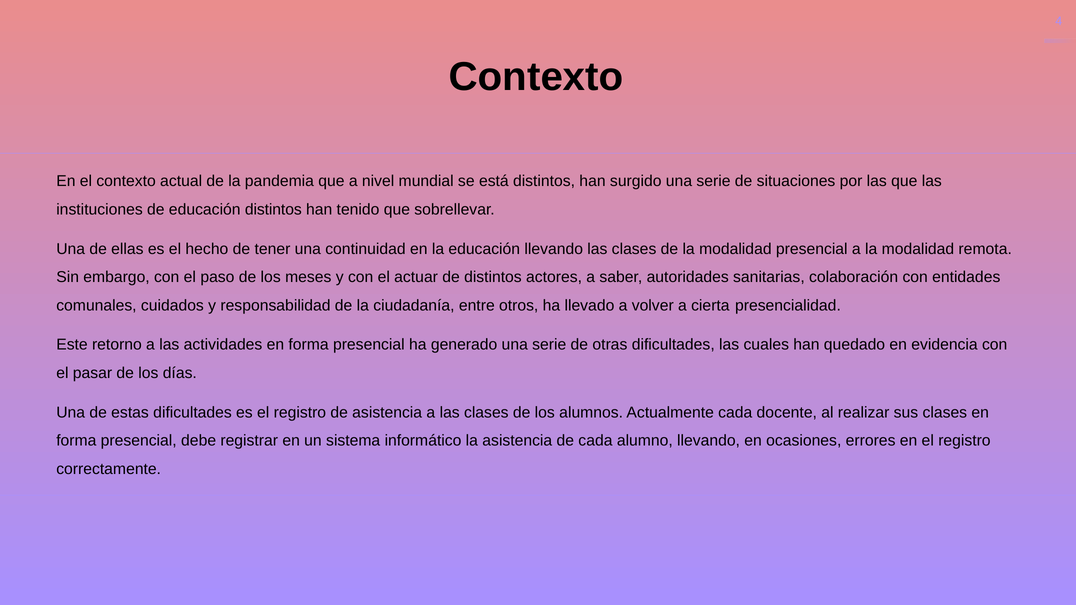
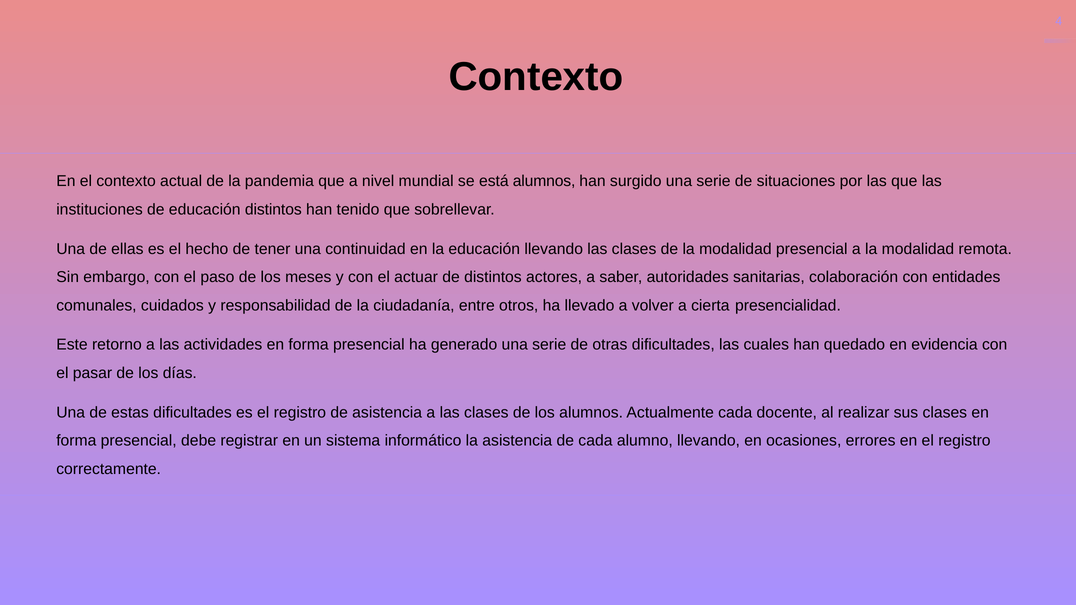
está distintos: distintos -> alumnos (544, 181)
